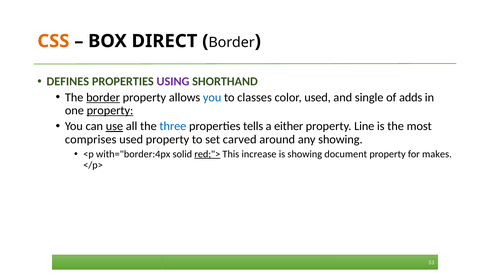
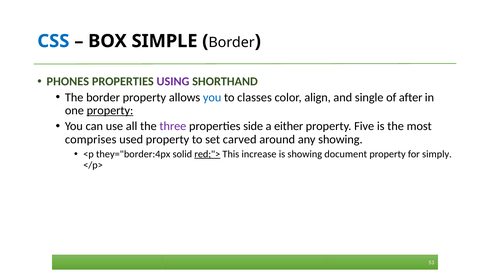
CSS colour: orange -> blue (53, 41)
DIRECT: DIRECT -> SIMPLE (165, 41)
DEFINES: DEFINES -> PHONES (68, 82)
border underline: present -> none (103, 98)
color used: used -> align (318, 98)
adds: adds -> after (411, 98)
use underline: present -> none (114, 127)
three colour: blue -> purple (173, 127)
tells: tells -> side (253, 127)
Line: Line -> Five (364, 127)
with="border:4px: with="border:4px -> they="border:4px (133, 154)
makes: makes -> simply (437, 154)
